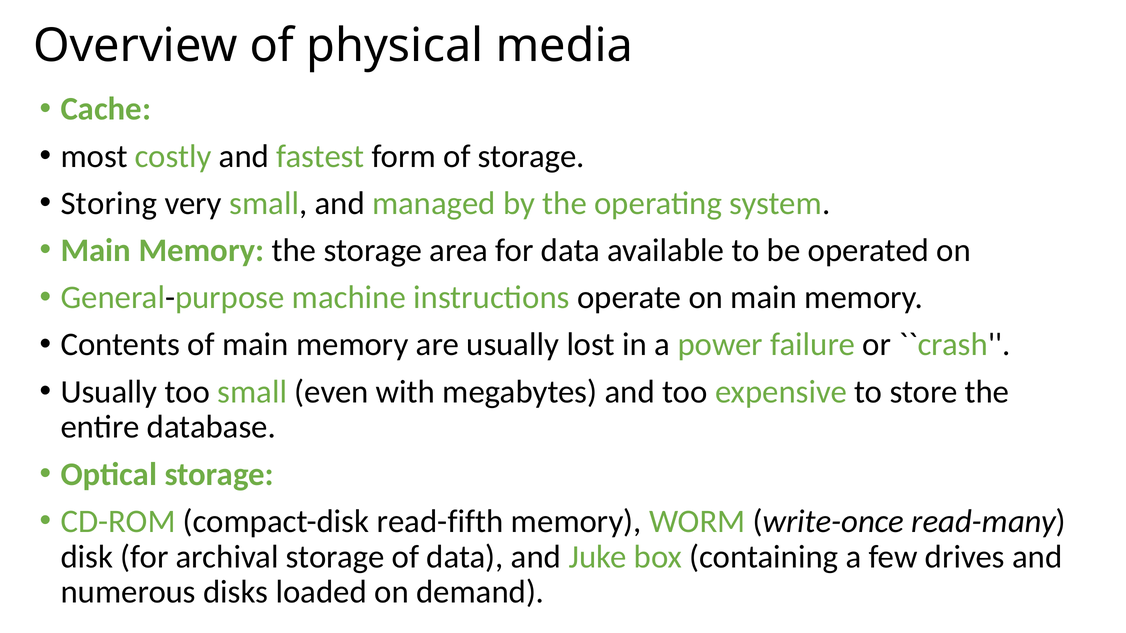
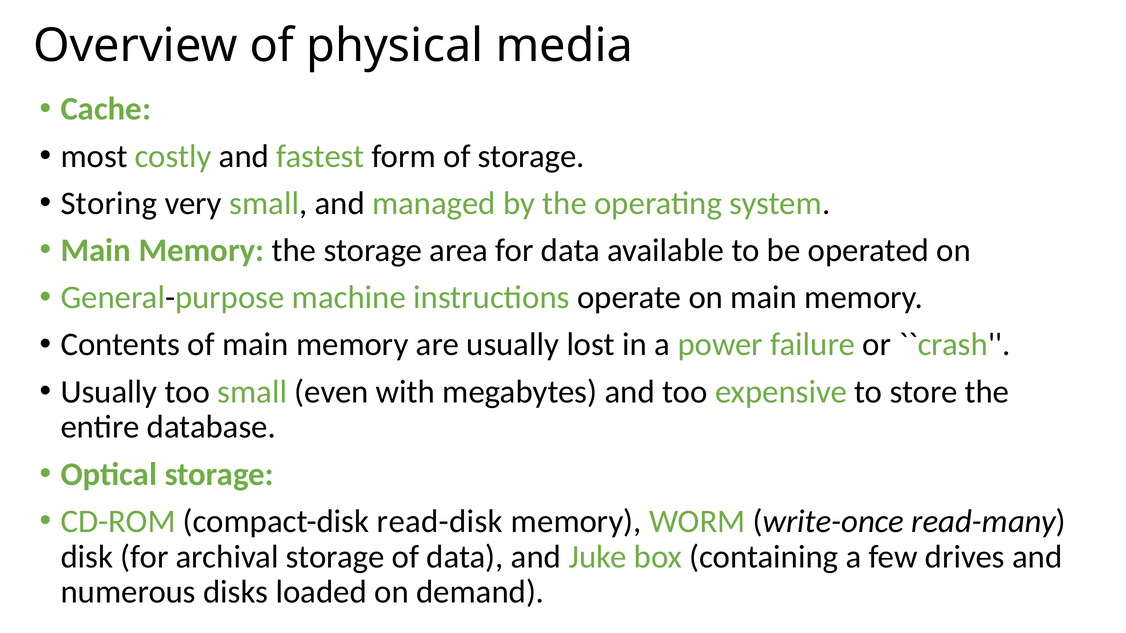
read-fifth: read-fifth -> read-disk (440, 522)
